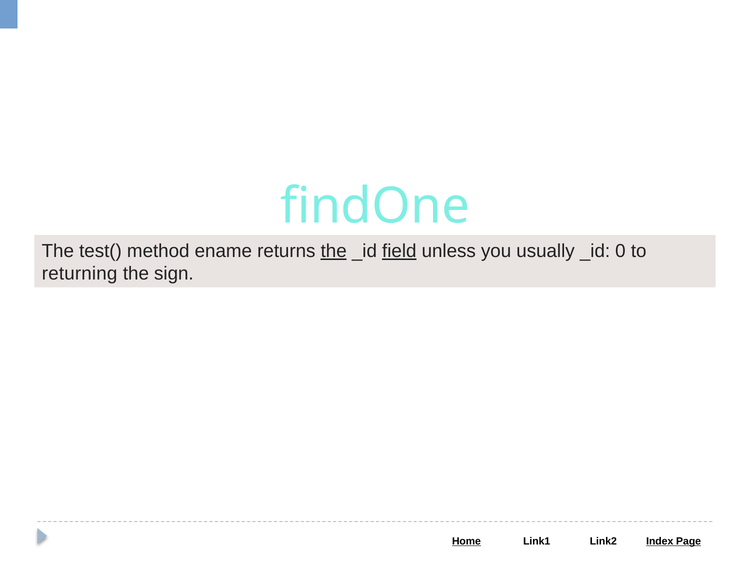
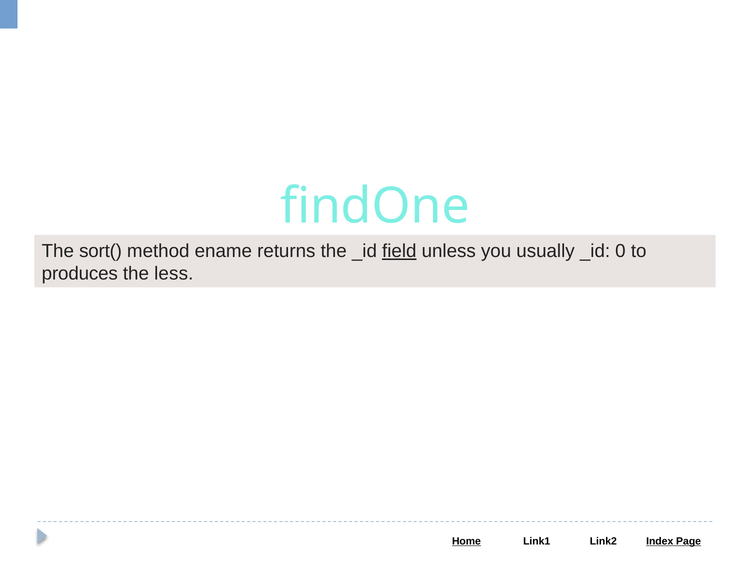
test(: test( -> sort( (101, 251)
the underline: present -> none (334, 251)
returning: returning -> produces (80, 273)
sign: sign -> less (174, 273)
